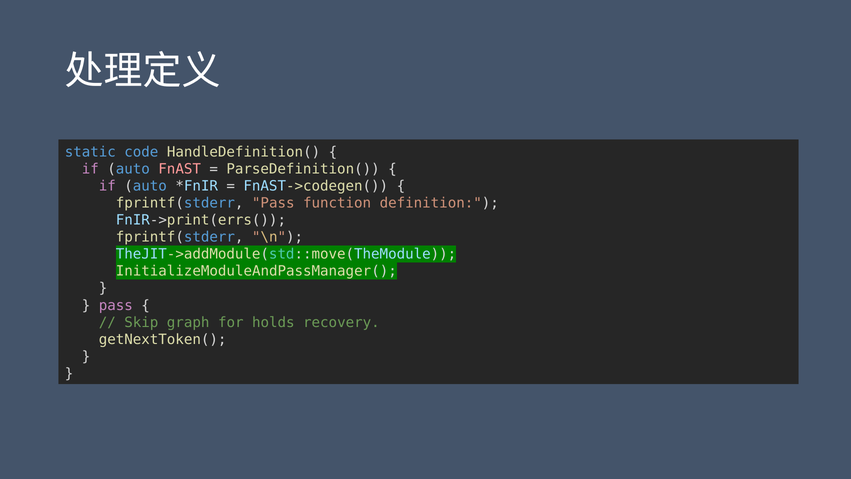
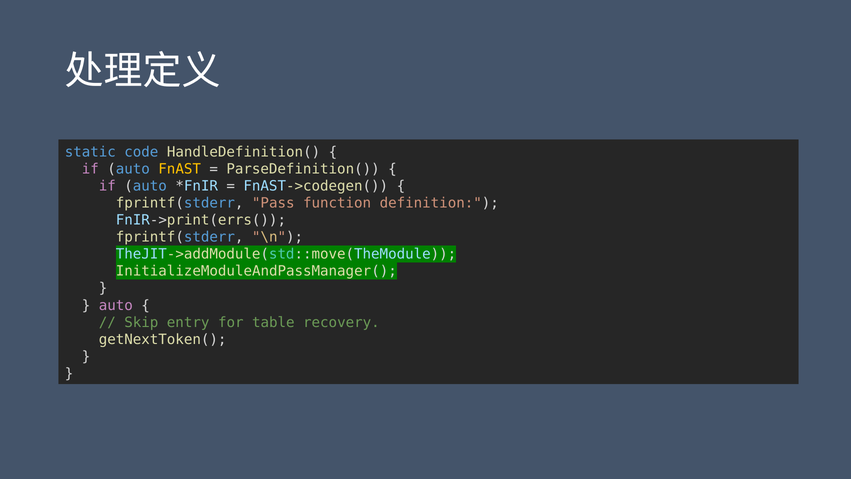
FnAST colour: pink -> yellow (180, 169)
pass: pass -> auto (116, 305)
graph: graph -> entry (188, 322)
holds: holds -> table (273, 322)
